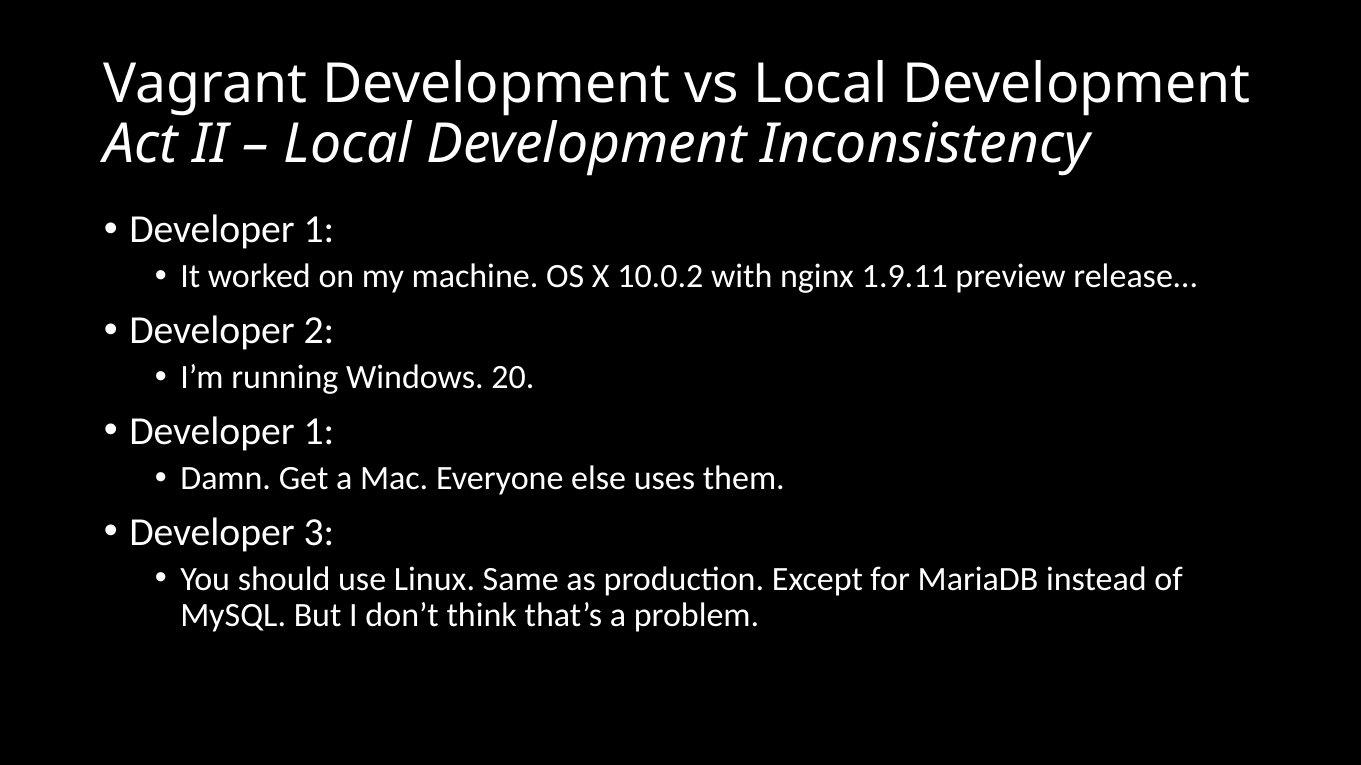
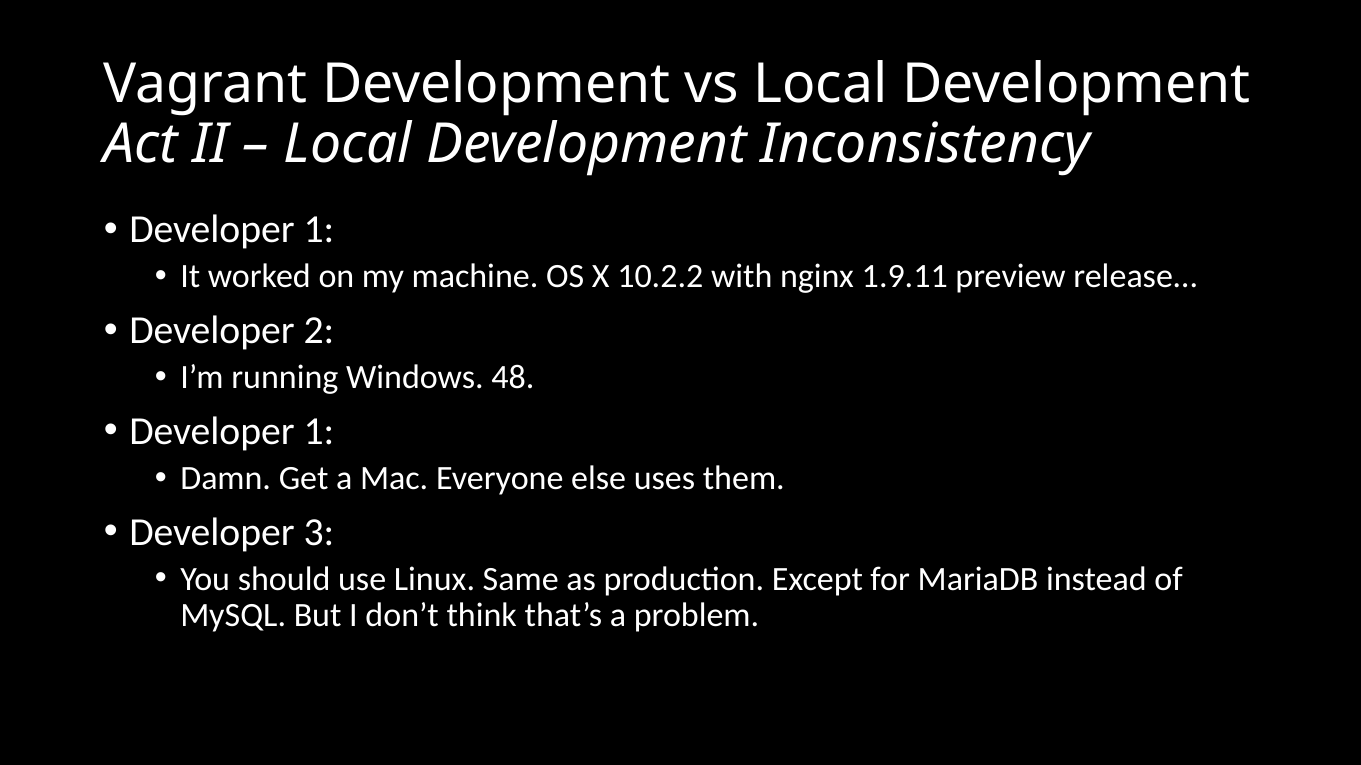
10.0.2: 10.0.2 -> 10.2.2 (660, 277)
20: 20 -> 48 (513, 378)
